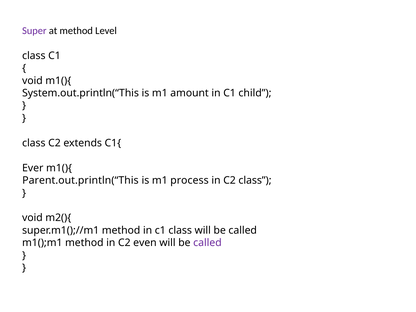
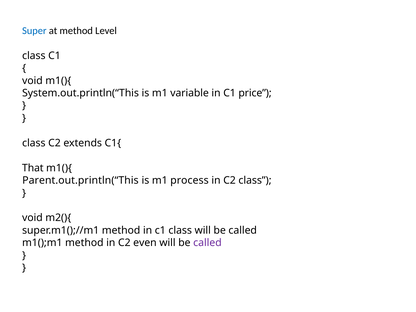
Super colour: purple -> blue (34, 31)
amount: amount -> variable (190, 93)
child: child -> price (255, 93)
Ever: Ever -> That (33, 168)
